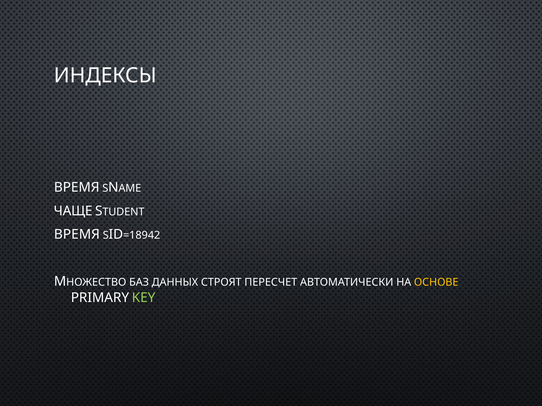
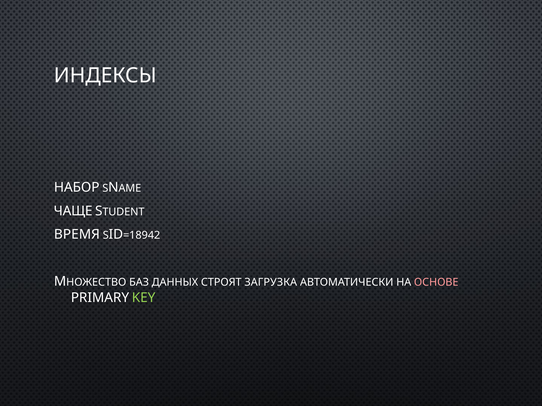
ВРЕМЯ: ВРЕМЯ -> НАБОР (77, 188)
ПЕРЕСЧЕТ: ПЕРЕСЧЕТ -> ЗАГРУЗКА (271, 283)
ОСНОВЕ colour: yellow -> pink (436, 283)
